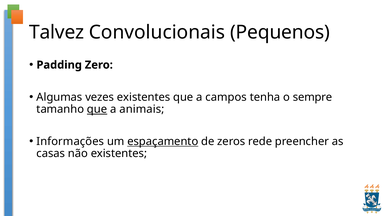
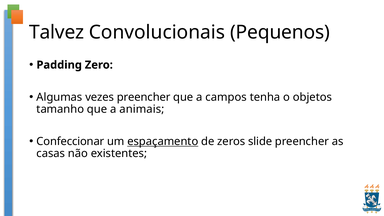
vezes existentes: existentes -> preencher (144, 97)
sempre: sempre -> objetos (312, 97)
que underline: present -> none (97, 109)
Informações: Informações -> Confeccionar (70, 141)
rede: rede -> slide (260, 141)
